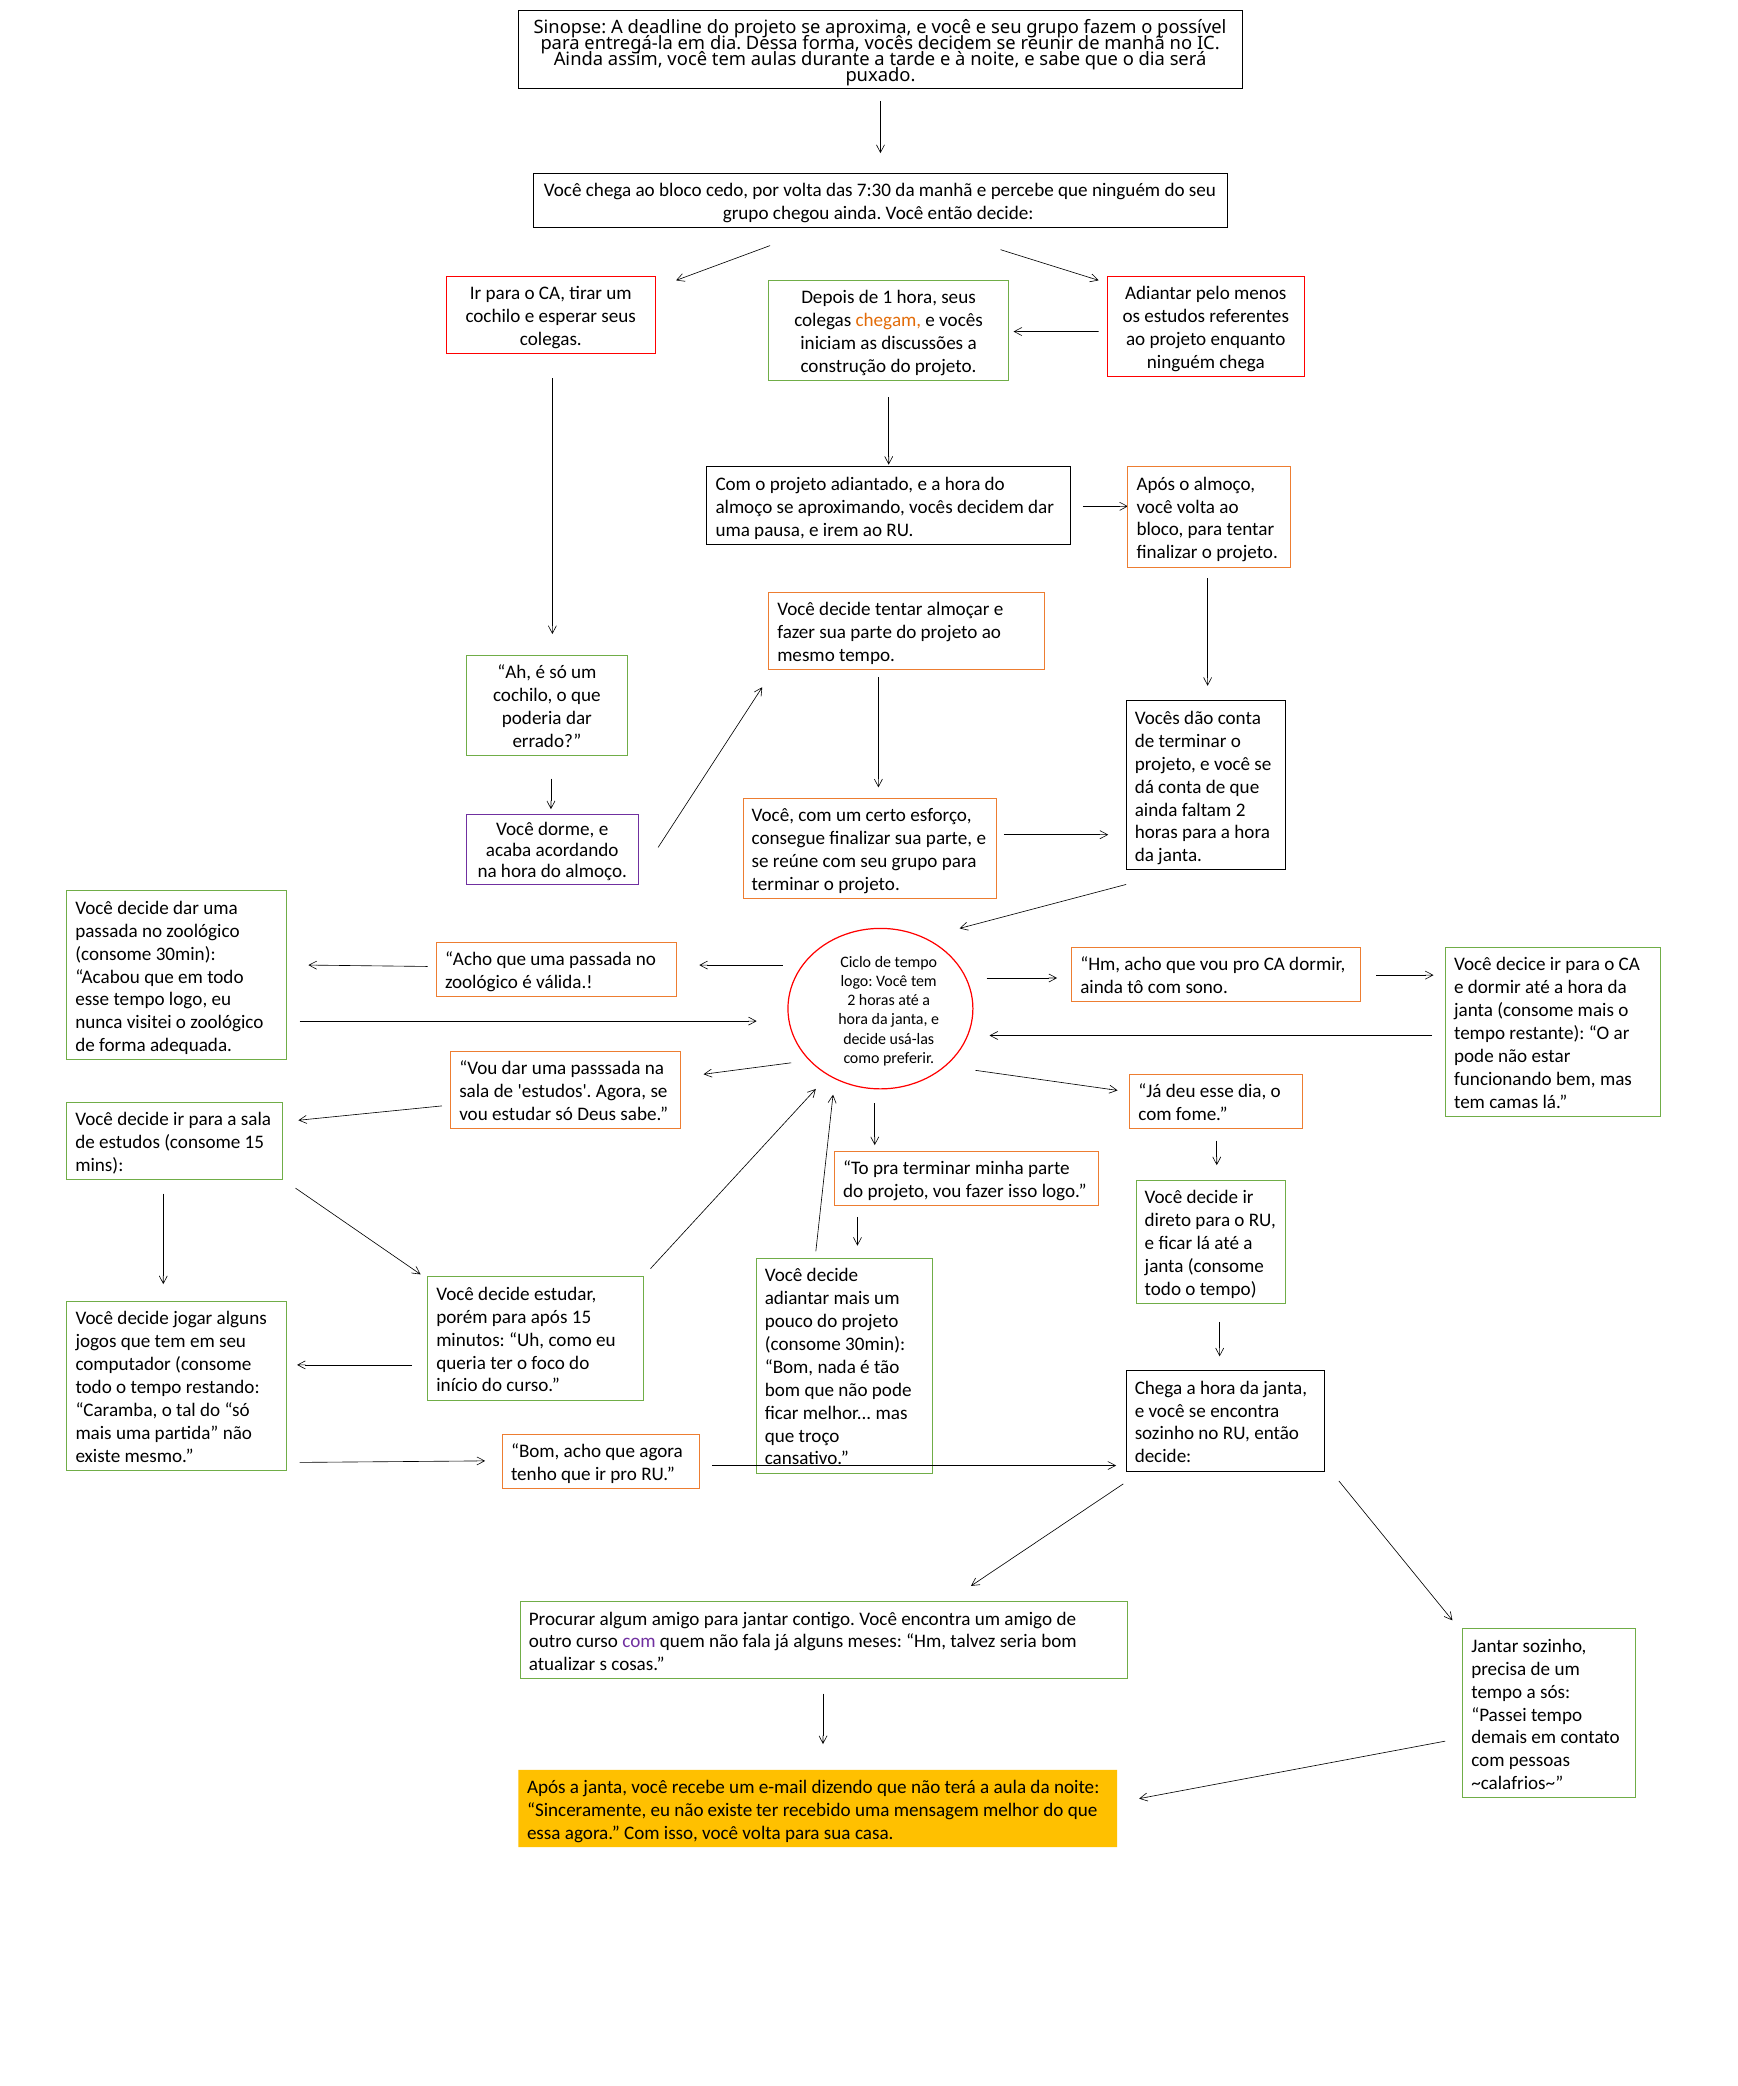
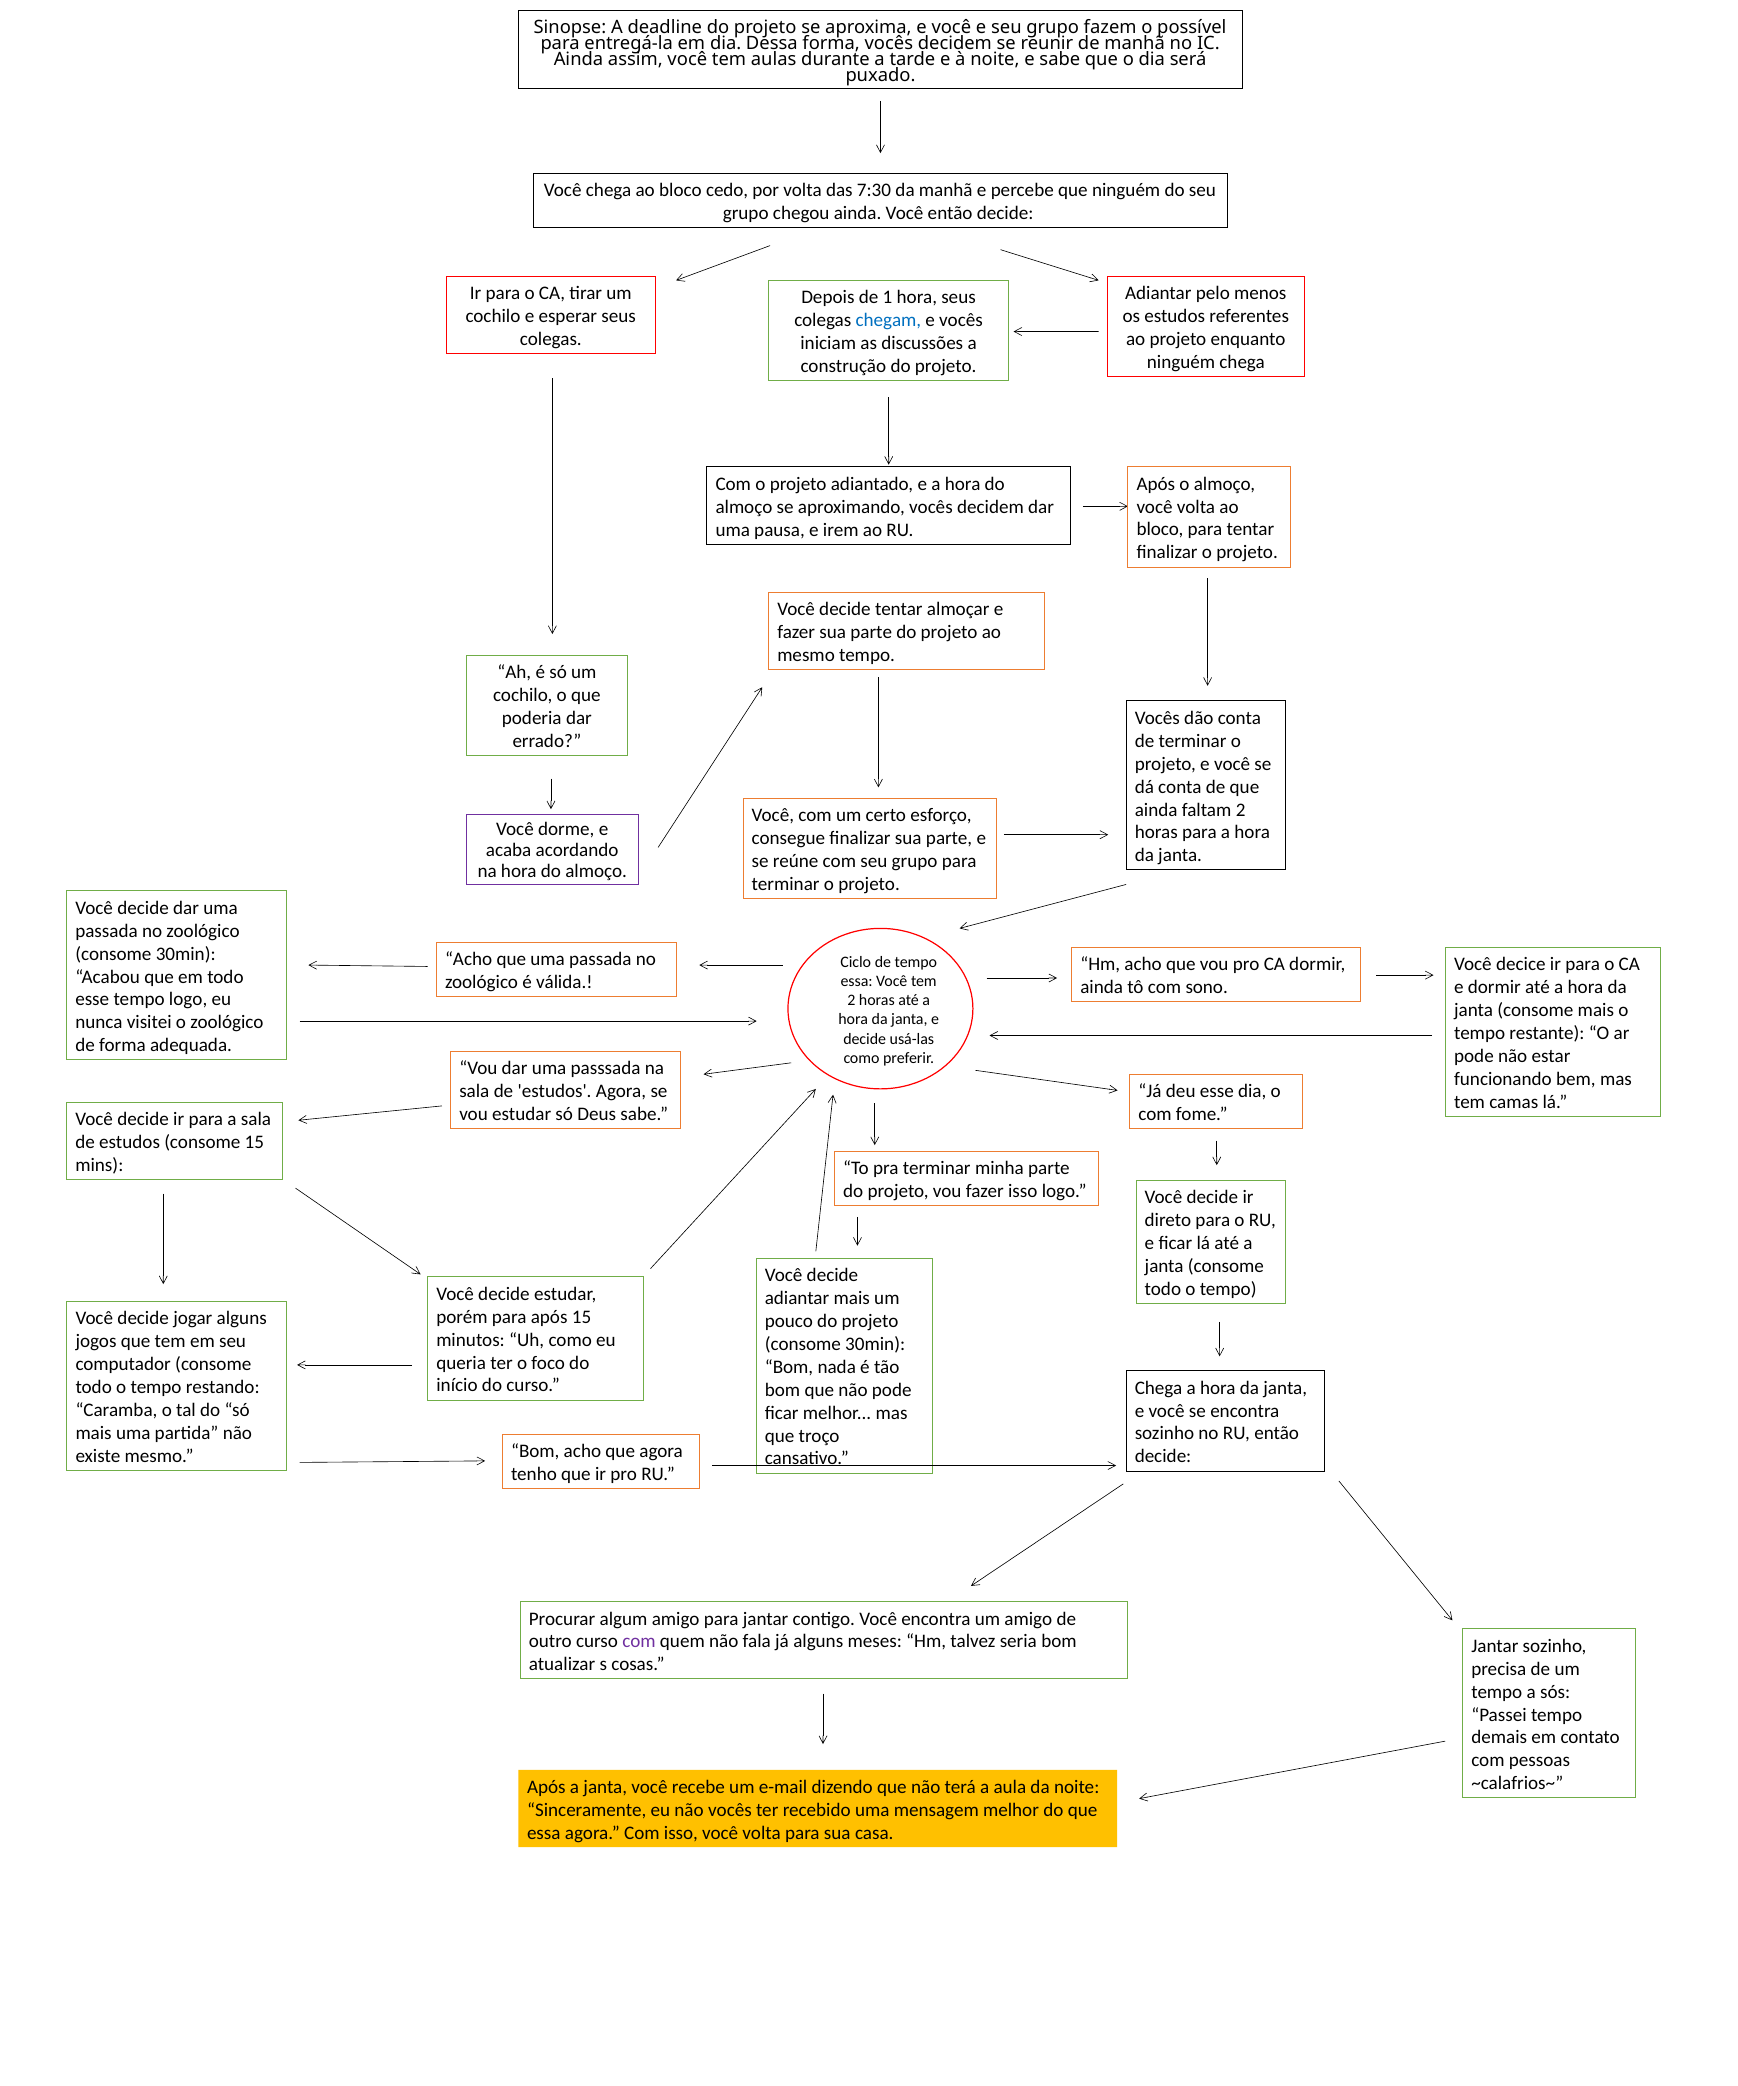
chegam colour: orange -> blue (888, 320)
logo: logo -> essa (857, 981)
eu não existe: existe -> vocês (730, 1809)
